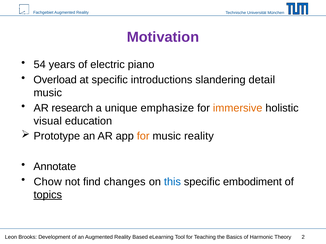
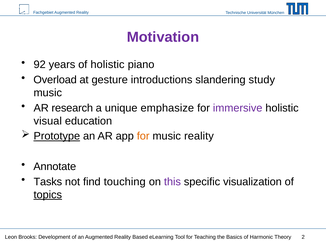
54: 54 -> 92 (40, 65)
of electric: electric -> holistic (108, 65)
at specific: specific -> gesture (110, 80)
detail: detail -> study (262, 80)
immersive colour: orange -> purple (238, 108)
Prototype underline: none -> present (57, 136)
Chow: Chow -> Tasks (48, 182)
changes: changes -> touching (125, 182)
this colour: blue -> purple (172, 182)
embodiment: embodiment -> visualization (252, 182)
